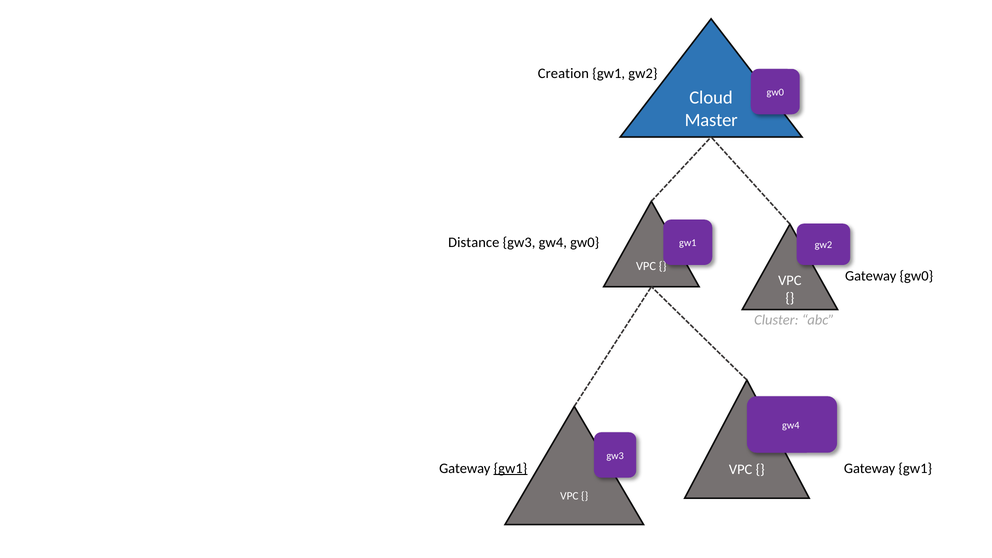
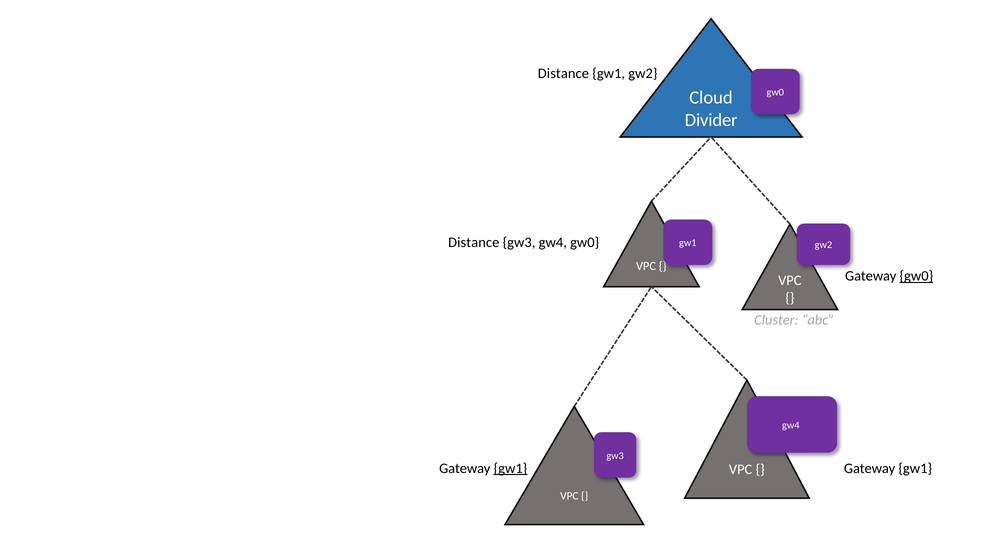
Creation: Creation -> Distance (563, 73)
Master: Master -> Divider (711, 120)
gw0 underline: none -> present (916, 276)
